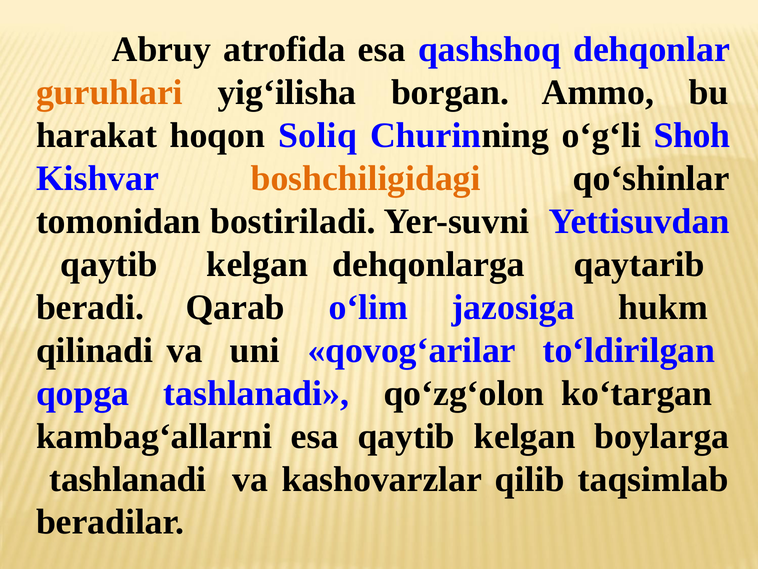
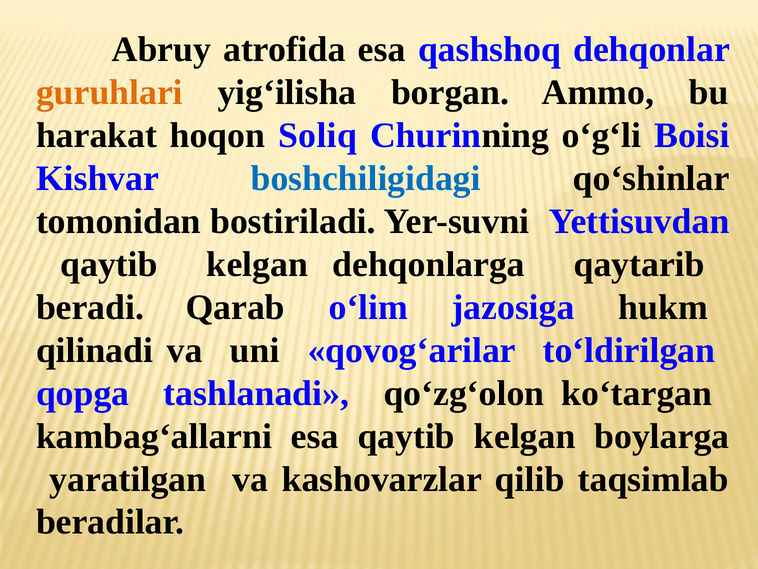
Shoh: Shoh -> Boisi (692, 135)
boshchiligidagi colour: orange -> blue (366, 178)
tashlanadi: tashlanadi -> yaratilgan (128, 479)
